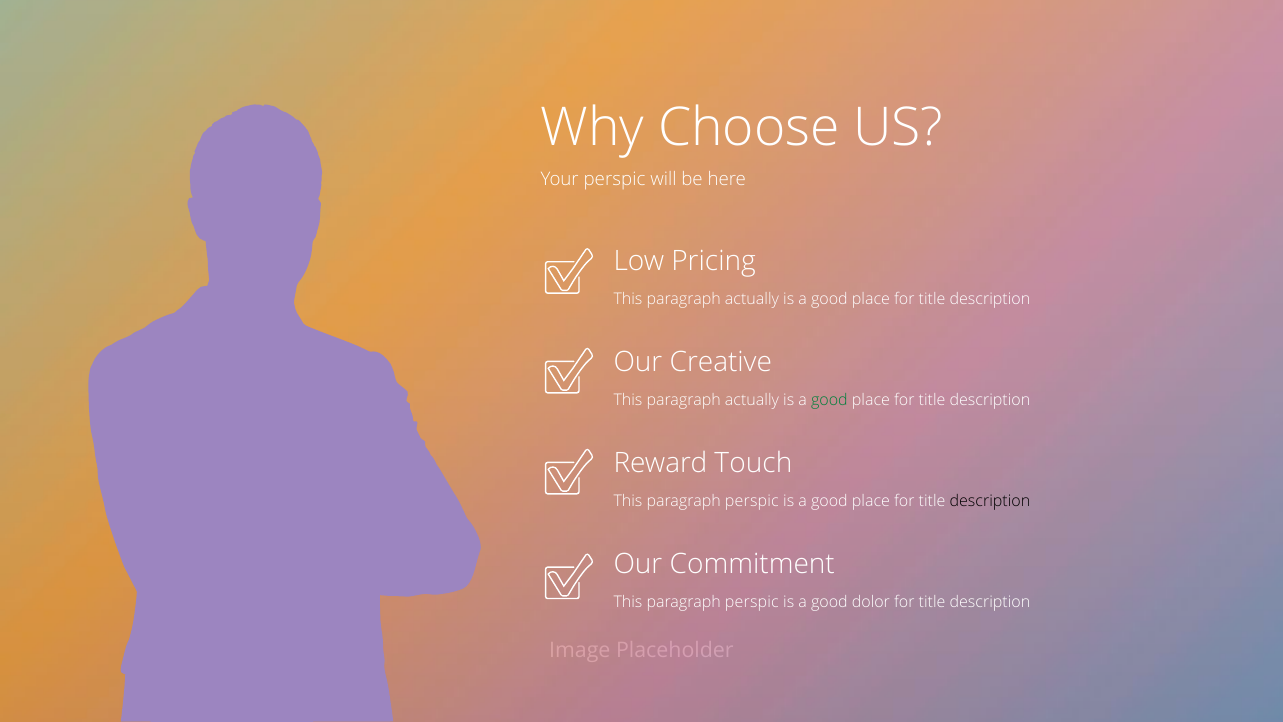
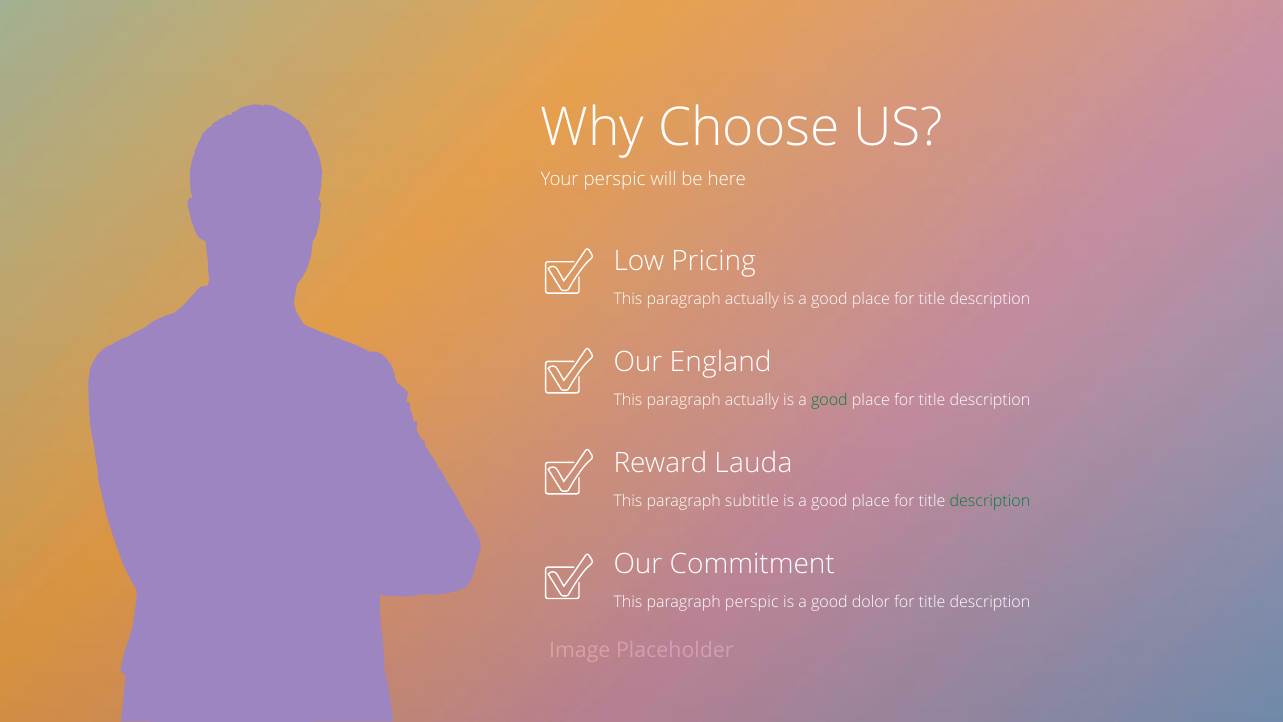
Creative: Creative -> England (721, 362)
Touch: Touch -> Lauda (753, 463)
perspic: perspic -> subtitle (752, 501)
description colour: black -> green (990, 501)
